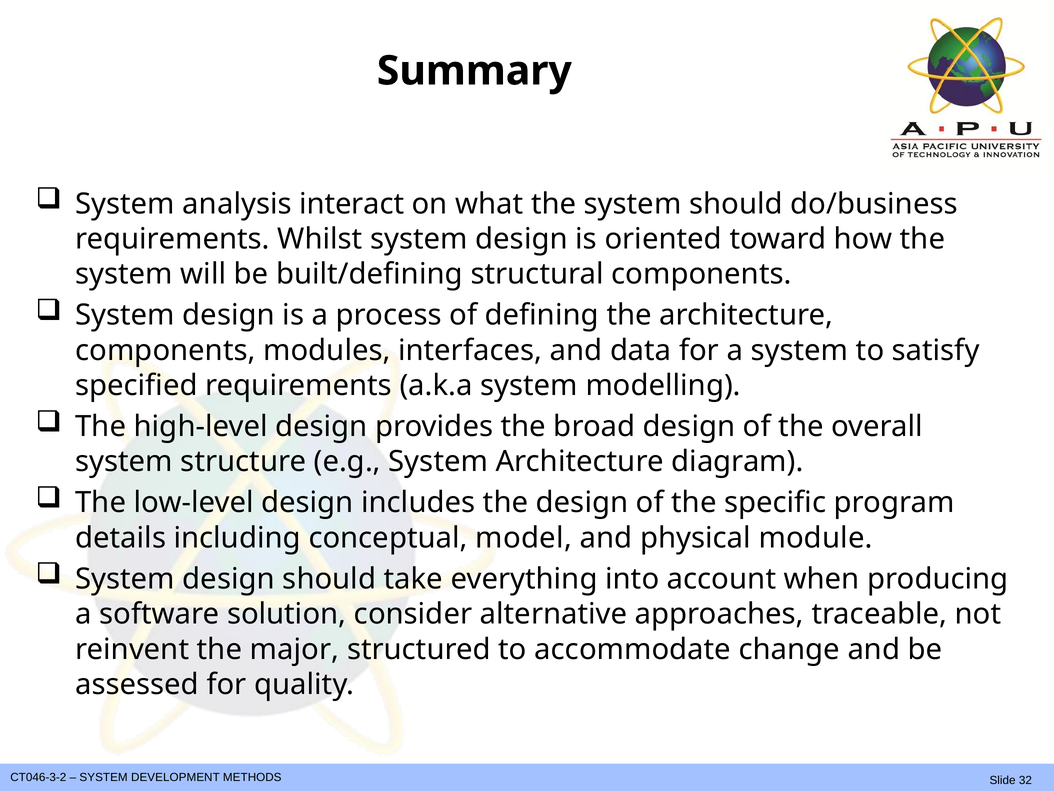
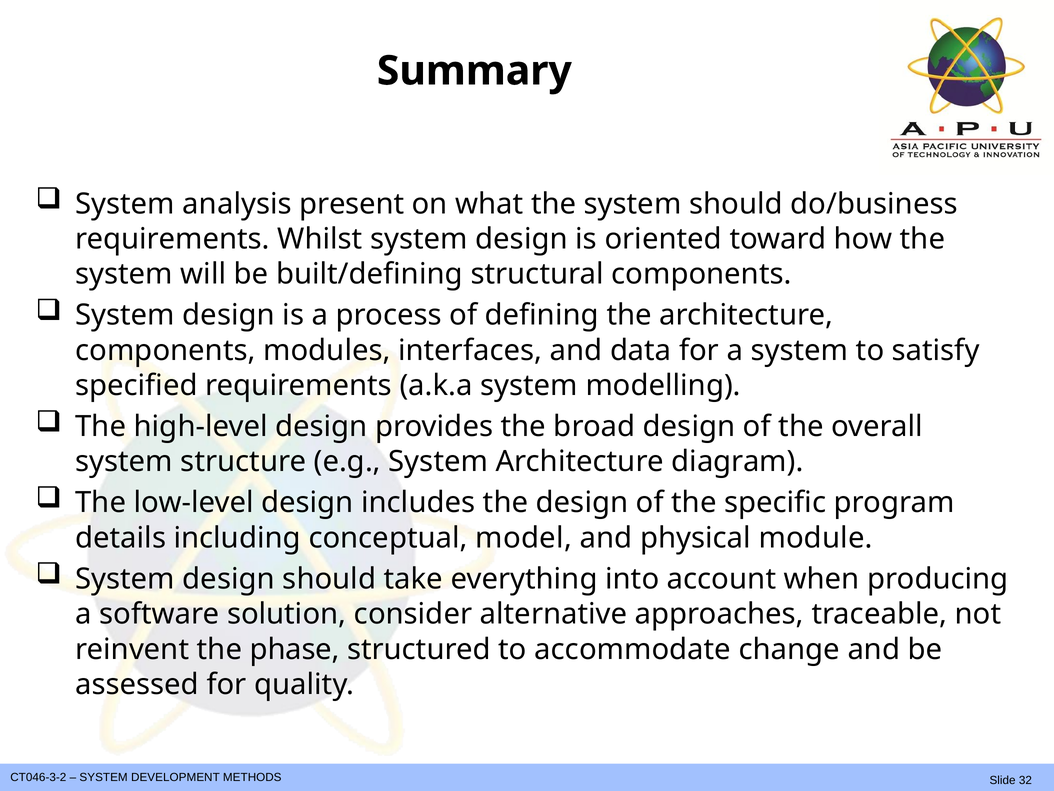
interact: interact -> present (352, 204)
major: major -> phase (295, 649)
